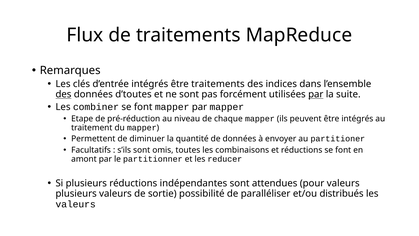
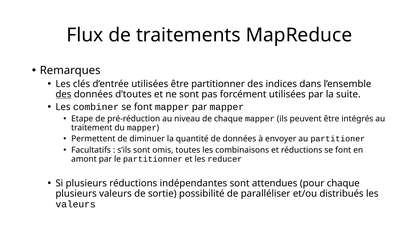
d’entrée intégrés: intégrés -> utilisées (150, 84)
être traitements: traitements -> partitionner (218, 84)
par underline: present -> none (316, 94)
pour valeurs: valeurs -> chaque (343, 183)
